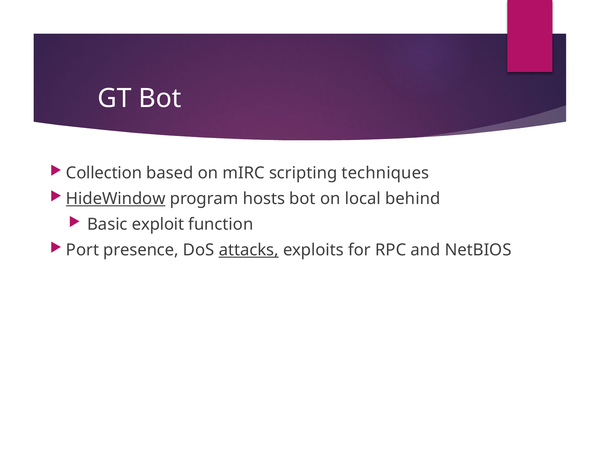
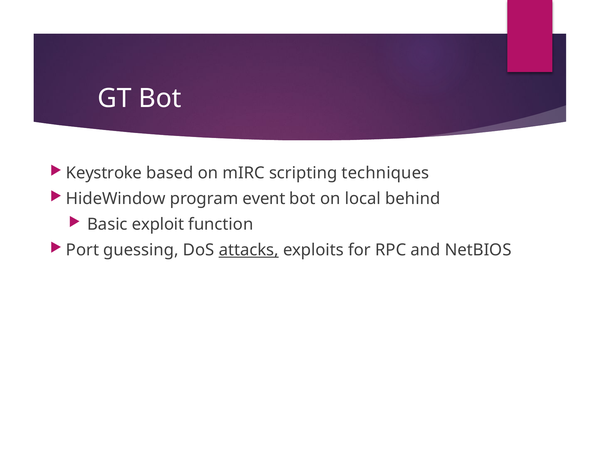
Collection: Collection -> Keystroke (104, 173)
HideWindow underline: present -> none (116, 199)
hosts: hosts -> event (264, 199)
presence: presence -> guessing (141, 250)
